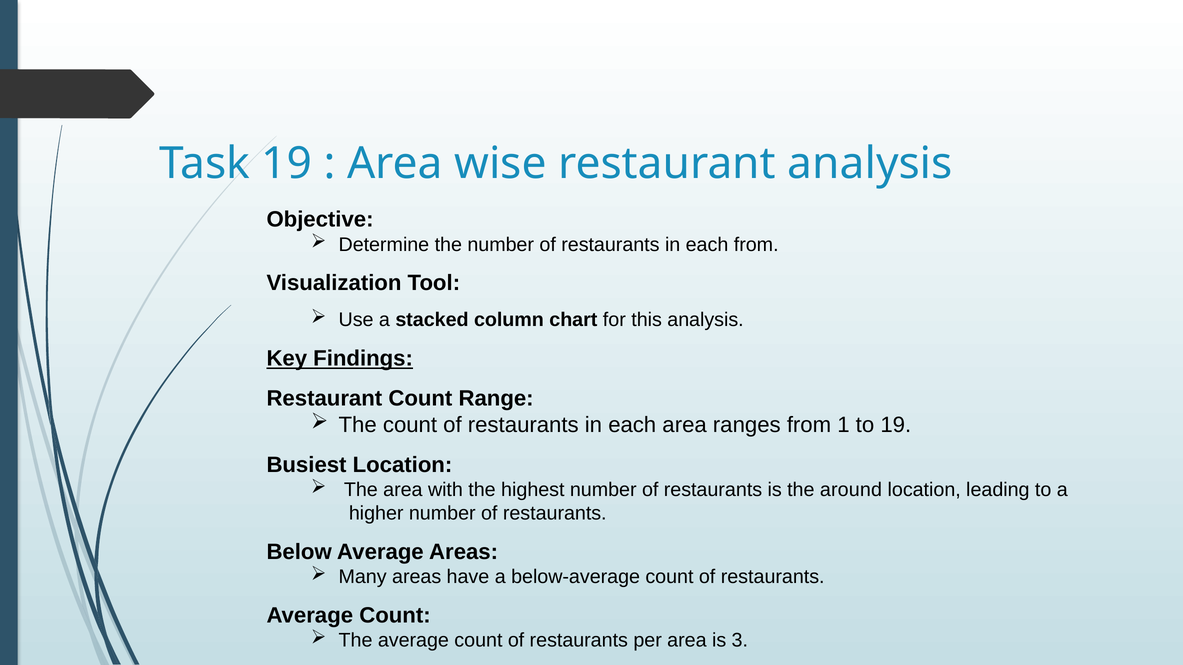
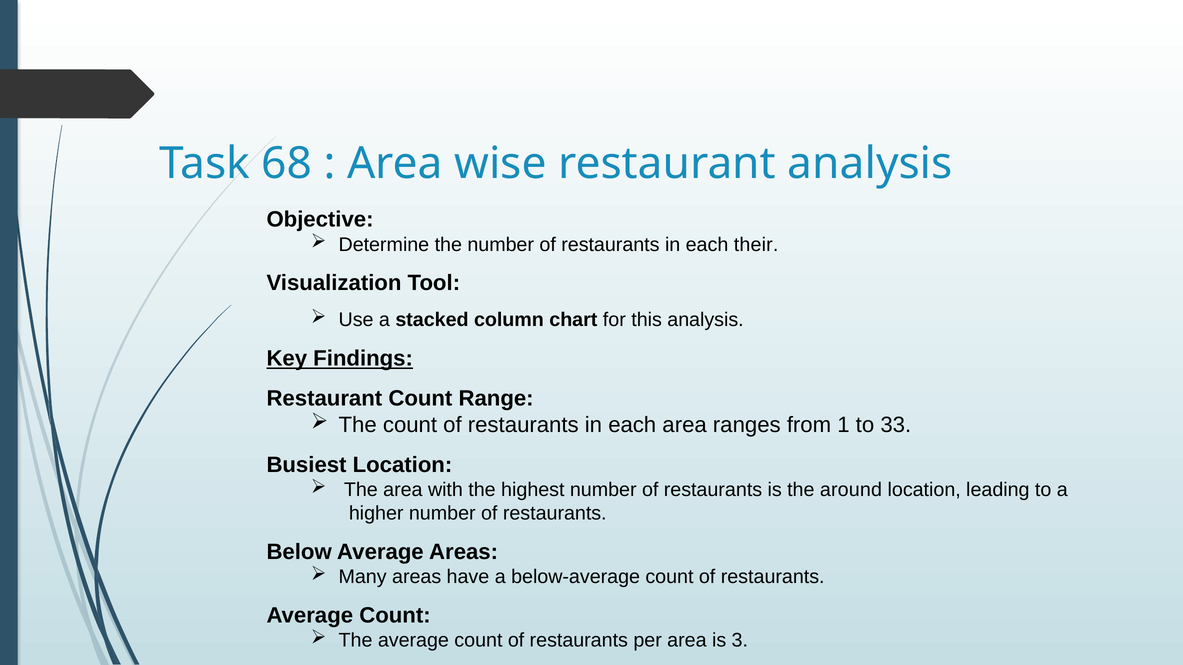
Task 19: 19 -> 68 (287, 164)
each from: from -> their (756, 245)
to 19: 19 -> 33 (896, 425)
